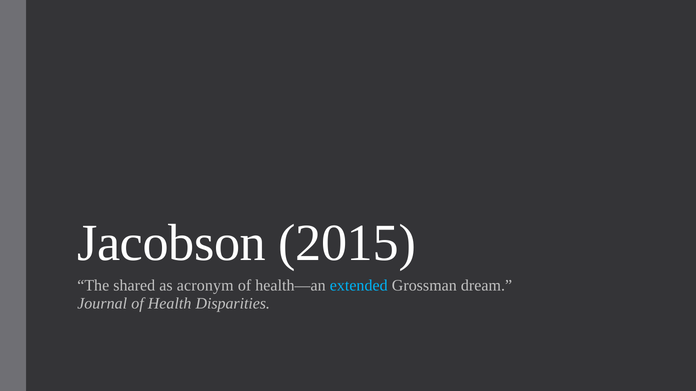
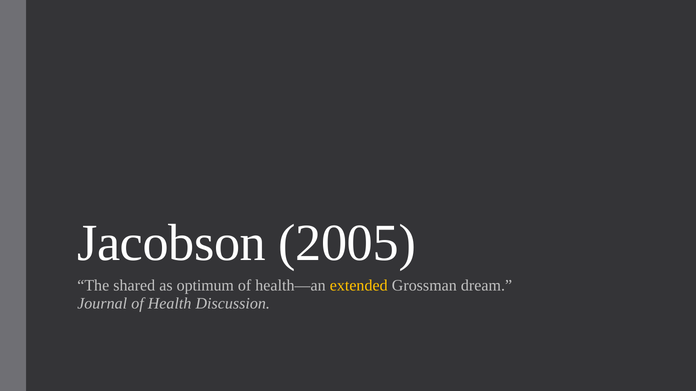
2015: 2015 -> 2005 (347, 244)
acronym: acronym -> optimum (205, 286)
extended colour: light blue -> yellow (359, 286)
Disparities: Disparities -> Discussion (233, 304)
